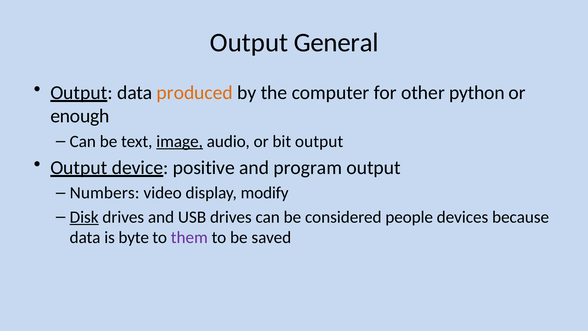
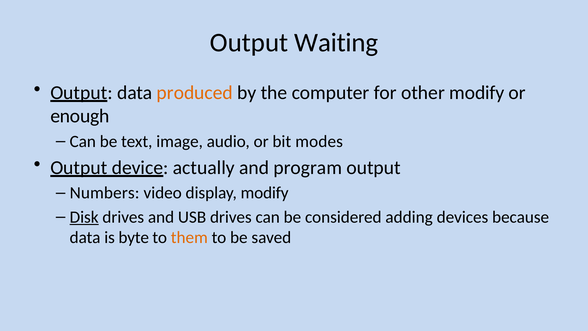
General: General -> Waiting (336, 43)
other python: python -> modify (477, 93)
image underline: present -> none (180, 141)
bit output: output -> modes (319, 141)
positive: positive -> actually (204, 168)
people: people -> adding (409, 217)
them colour: purple -> orange (189, 237)
